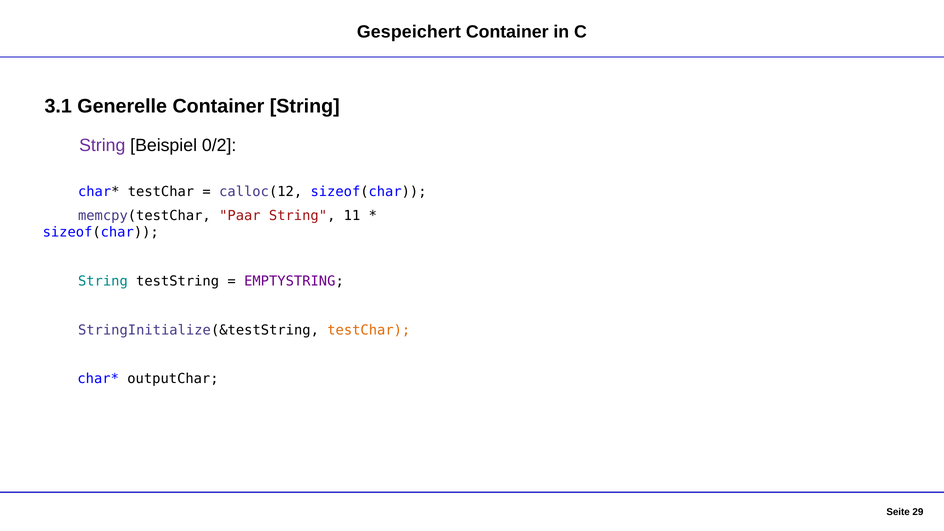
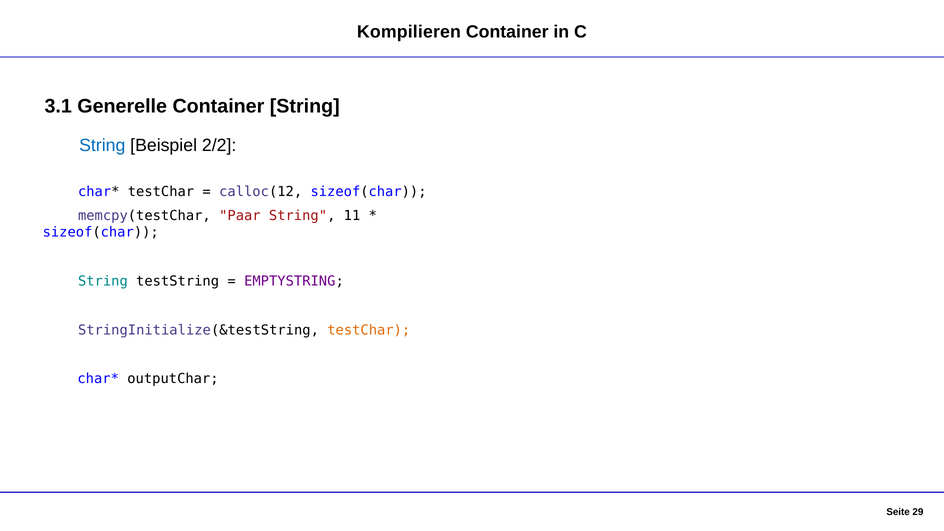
Gespeichert: Gespeichert -> Kompilieren (409, 32)
String colour: purple -> blue (102, 145)
0/2: 0/2 -> 2/2 (219, 145)
